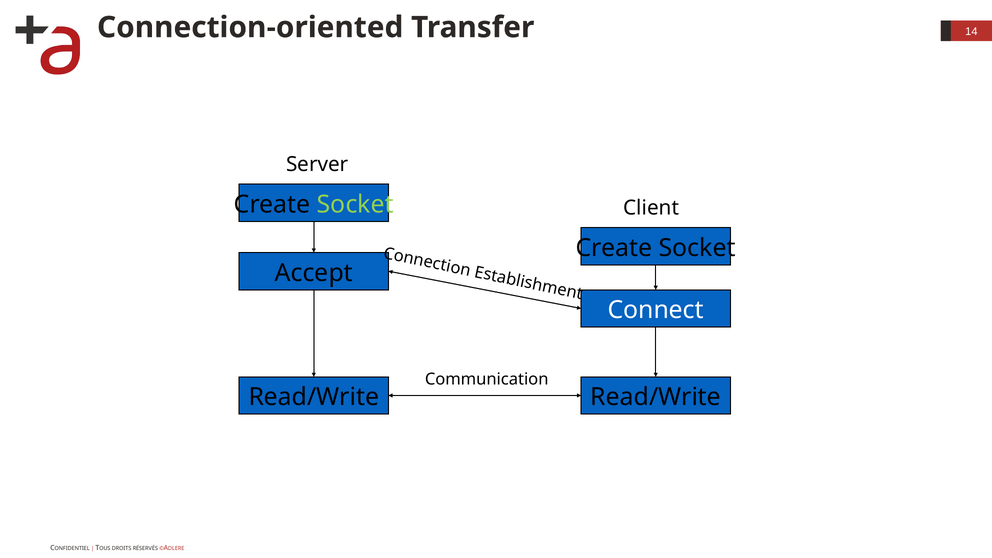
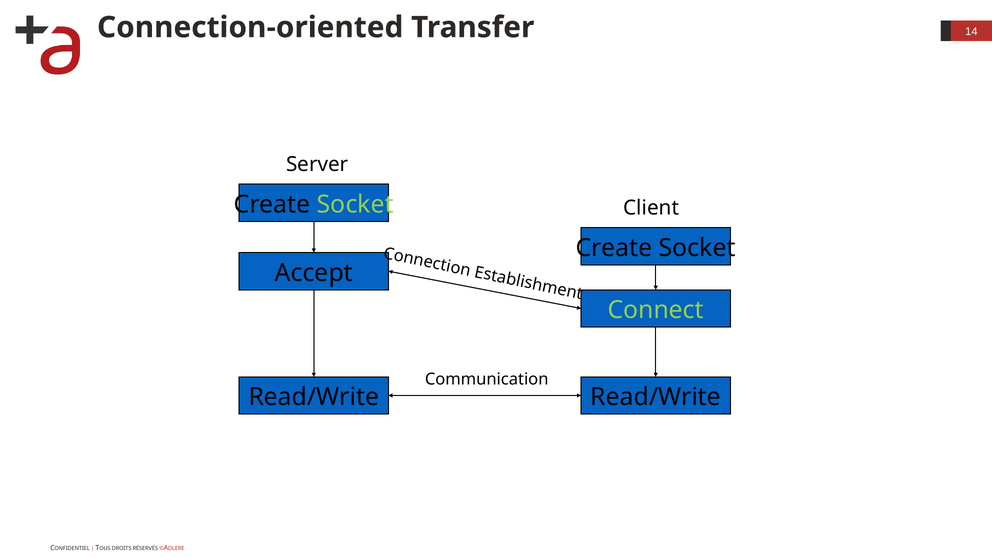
Connect colour: white -> light green (656, 310)
